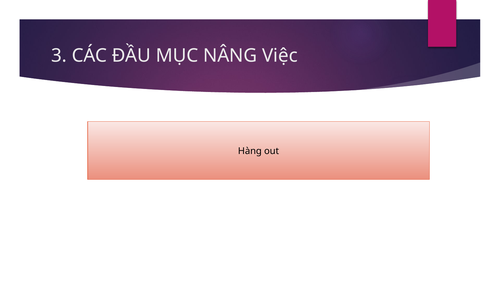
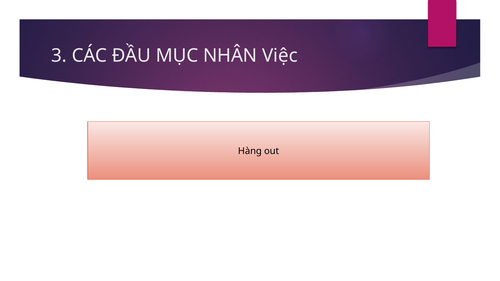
NÂNG: NÂNG -> NHÂN (230, 56)
